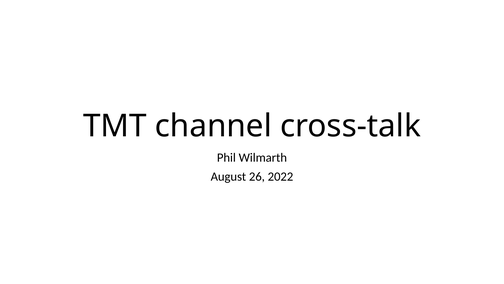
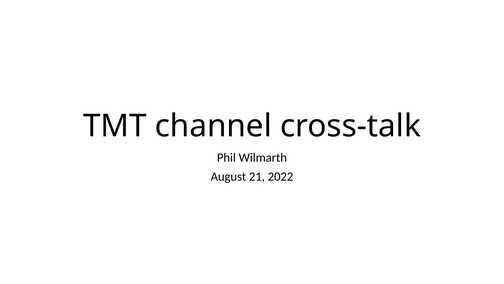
26: 26 -> 21 (257, 176)
